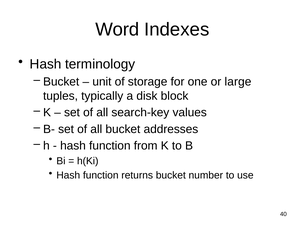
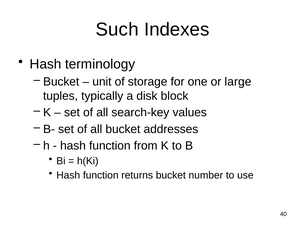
Word: Word -> Such (117, 30)
